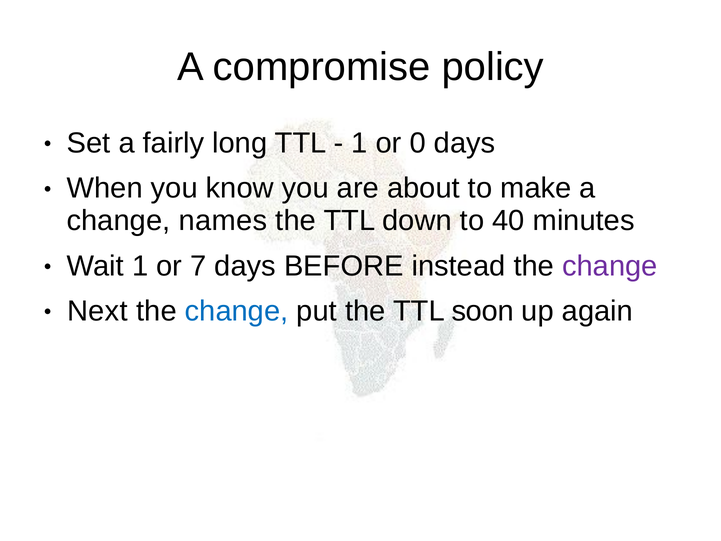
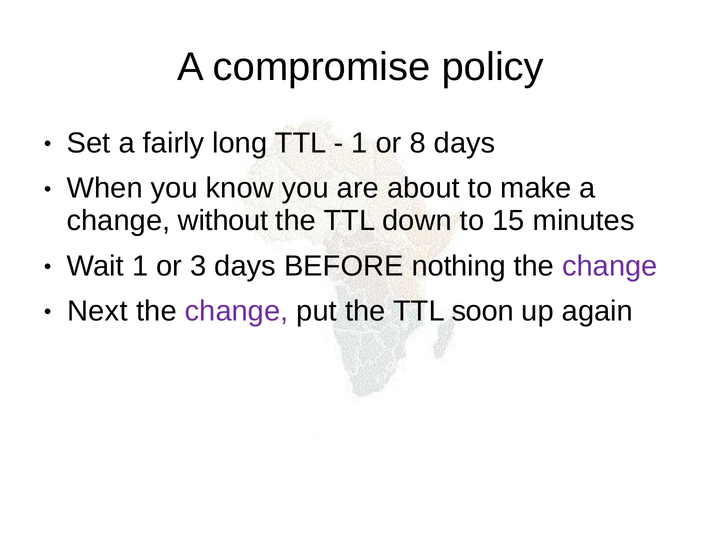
0: 0 -> 8 (418, 143)
names: names -> without (223, 221)
40: 40 -> 15 (508, 221)
7: 7 -> 3 (198, 266)
instead: instead -> nothing (459, 266)
change colour: blue -> purple (237, 311)
